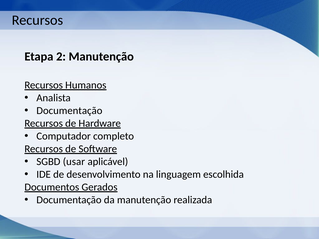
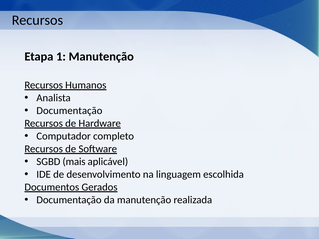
2: 2 -> 1 (61, 57)
usar: usar -> mais (74, 162)
